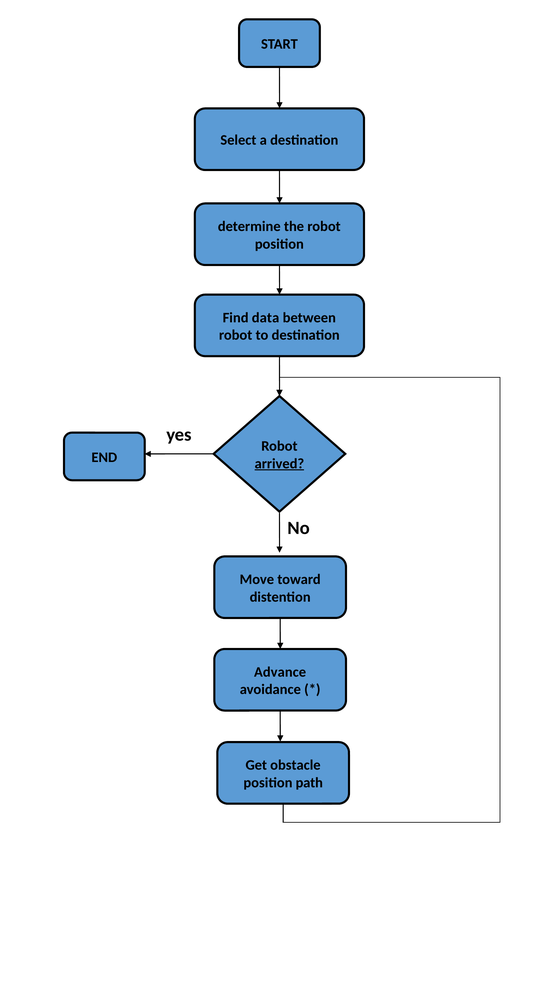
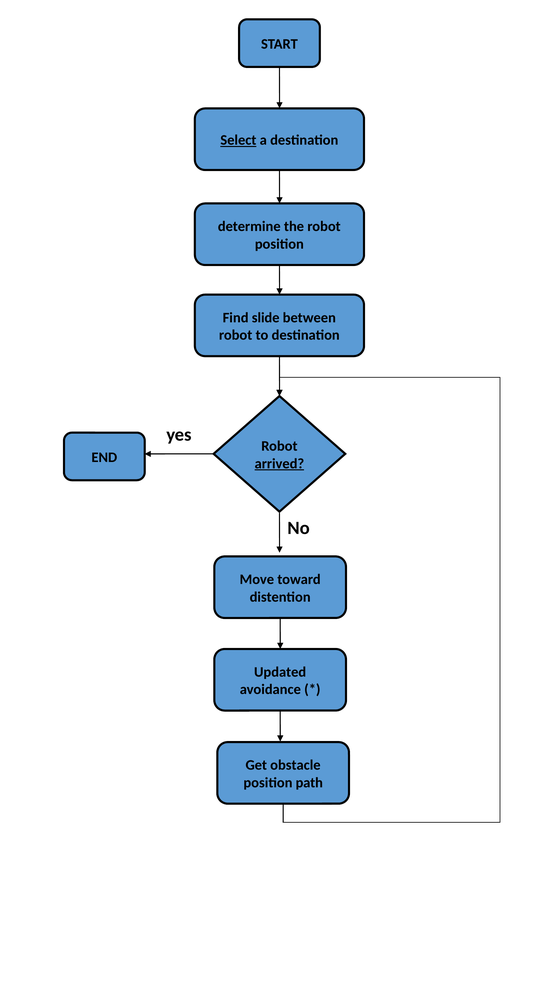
Select underline: none -> present (238, 140)
data: data -> slide (266, 317)
Advance: Advance -> Updated (280, 671)
